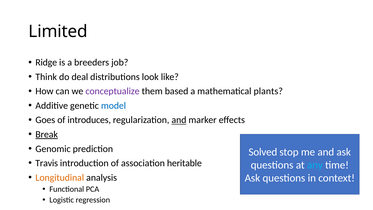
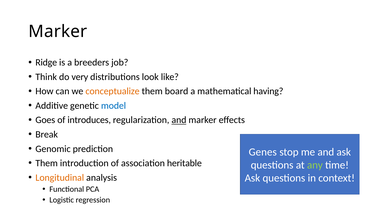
Limited: Limited -> Marker (58, 31)
deal: deal -> very (80, 77)
conceptualize colour: purple -> orange (113, 91)
based: based -> board (177, 91)
plants: plants -> having (268, 91)
Break underline: present -> none (47, 134)
Solved: Solved -> Genes (263, 152)
Travis: Travis -> Them (47, 163)
any colour: light blue -> light green (315, 165)
